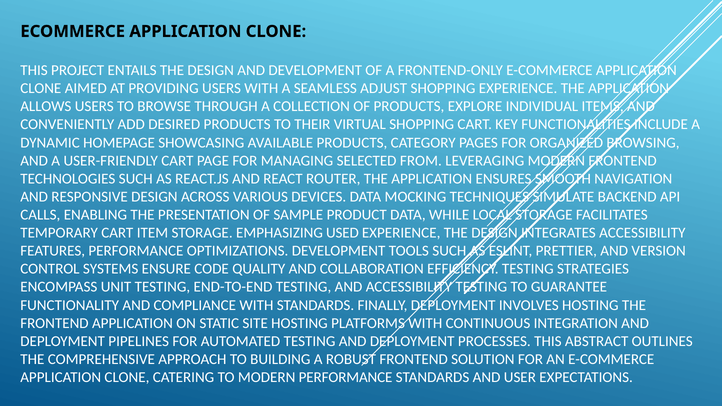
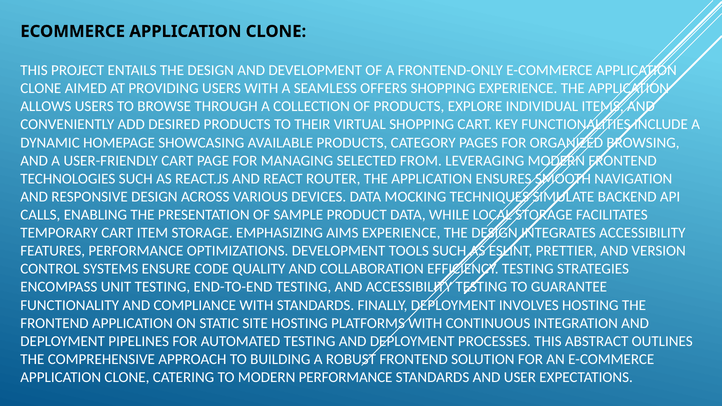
ADJUST: ADJUST -> OFFERS (384, 88)
USED: USED -> AIMS (342, 233)
